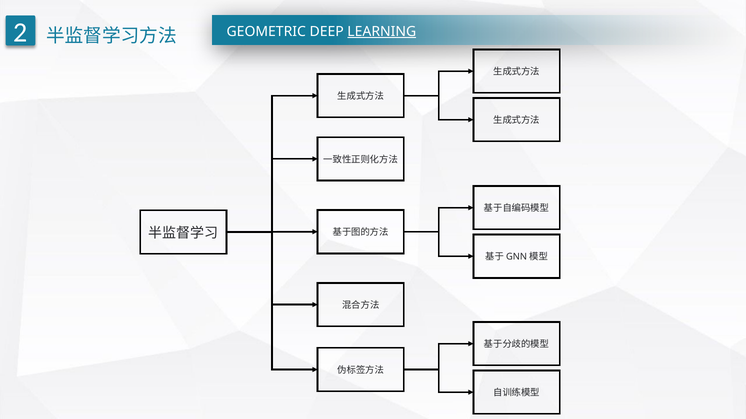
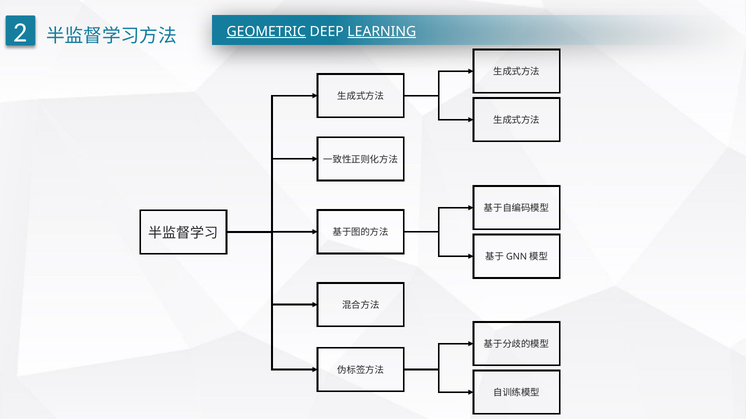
GEOMETRIC underline: none -> present (266, 32)
